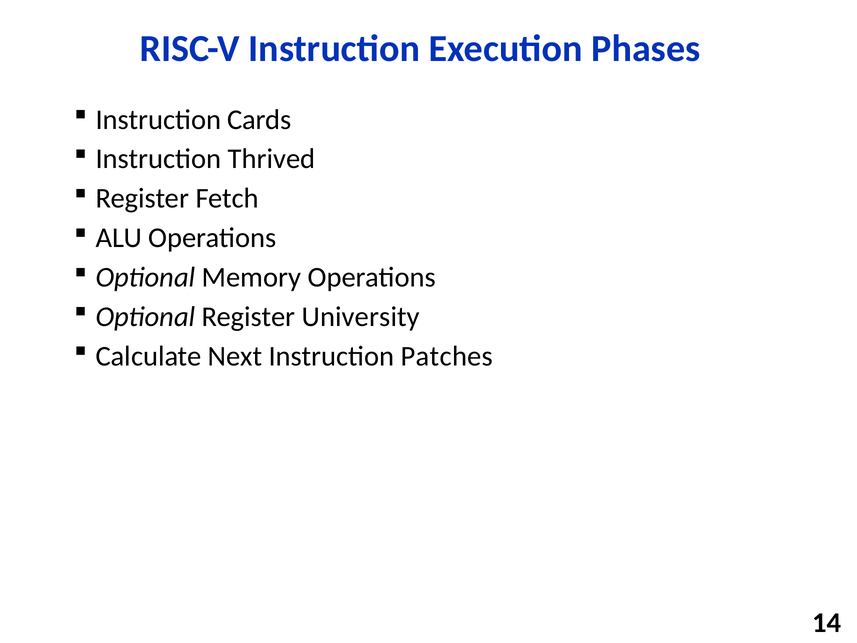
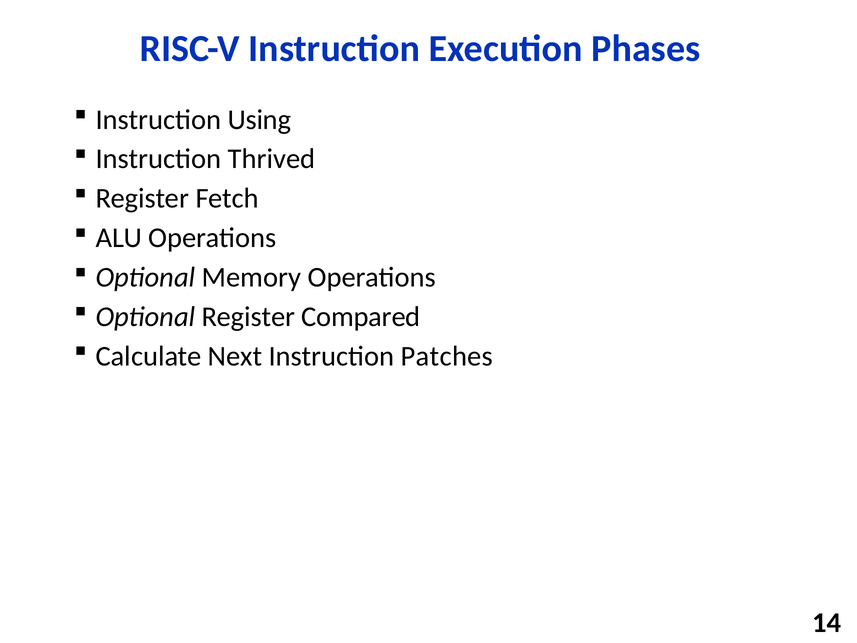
Cards: Cards -> Using (259, 120)
University: University -> Compared (361, 317)
